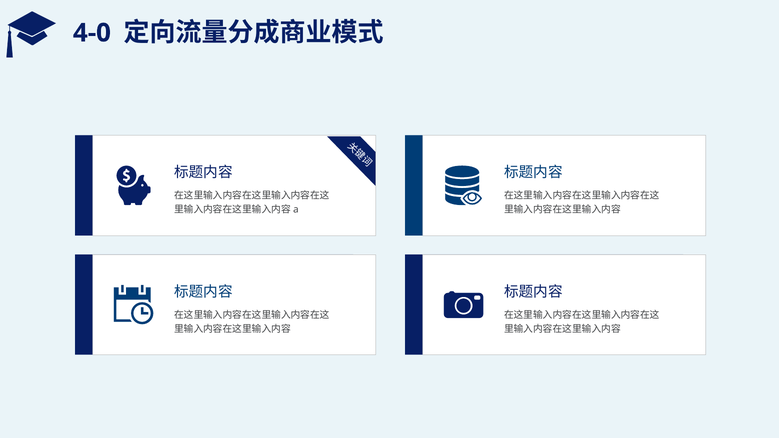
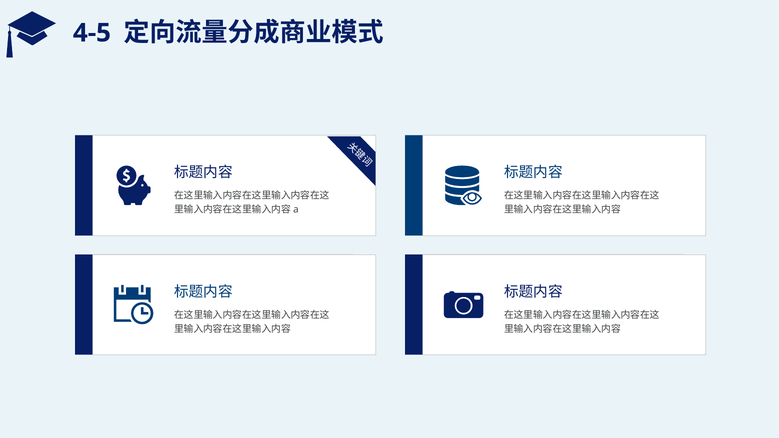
4-0: 4-0 -> 4-5 (92, 33)
